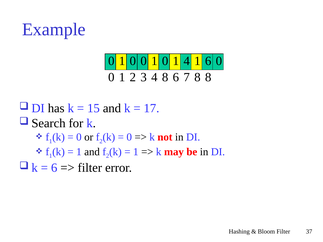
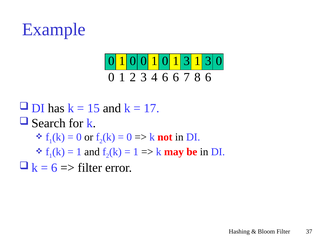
4: 4 -> 3 (187, 61)
6: 6 -> 3 (208, 61)
4 8: 8 -> 6 (165, 77)
8 8: 8 -> 6 (208, 77)
